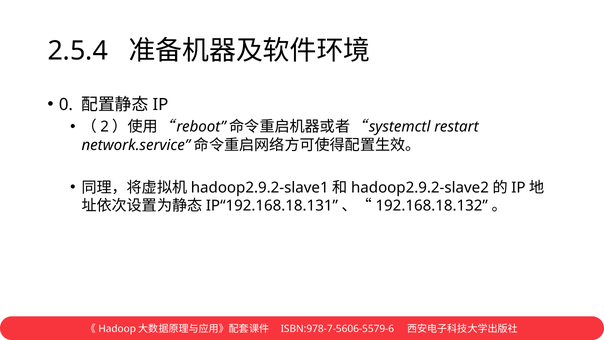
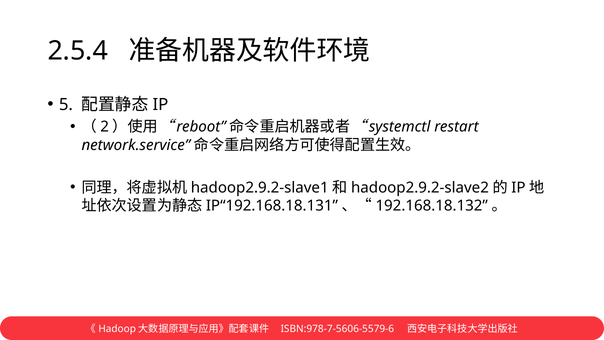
0: 0 -> 5 (66, 105)
